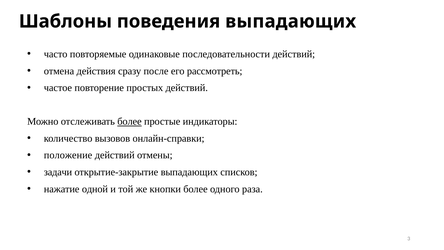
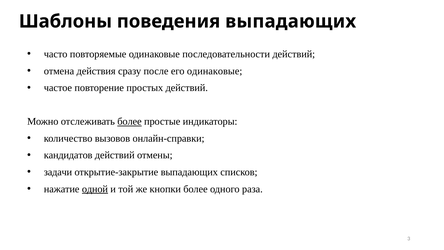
его рассмотреть: рассмотреть -> одинаковые (215, 71)
положение: положение -> кандидатов (68, 155)
одной underline: none -> present (95, 189)
